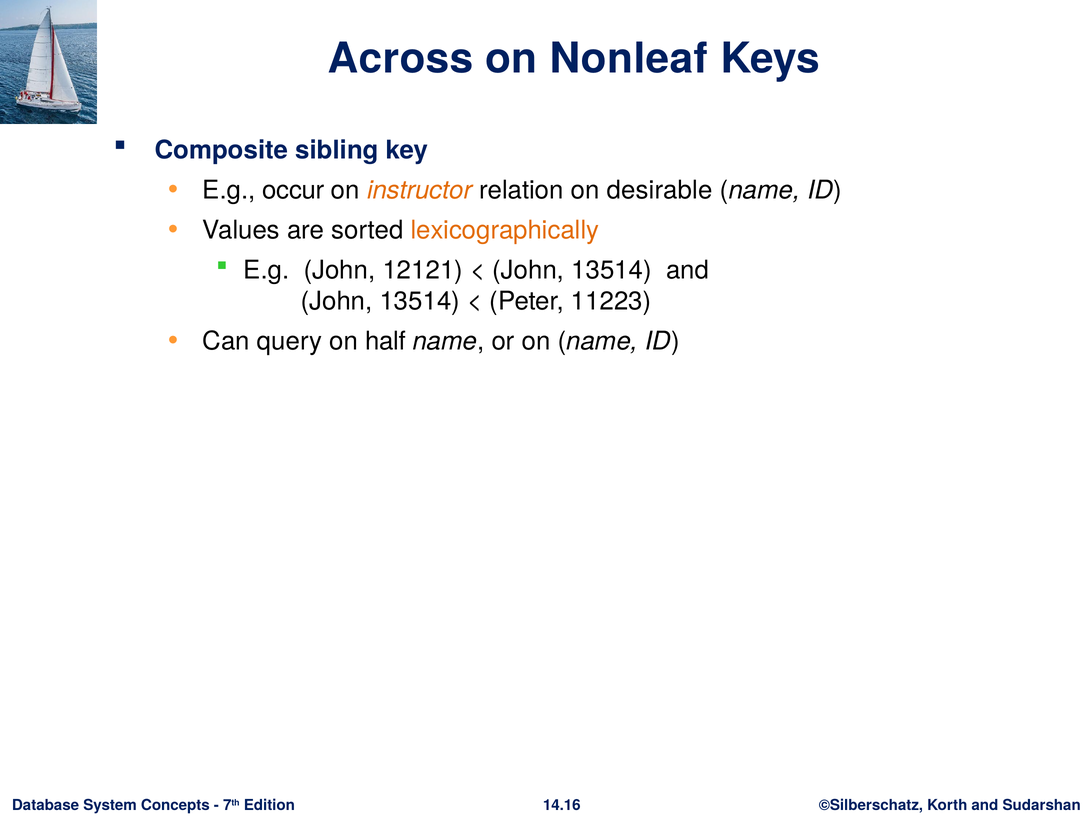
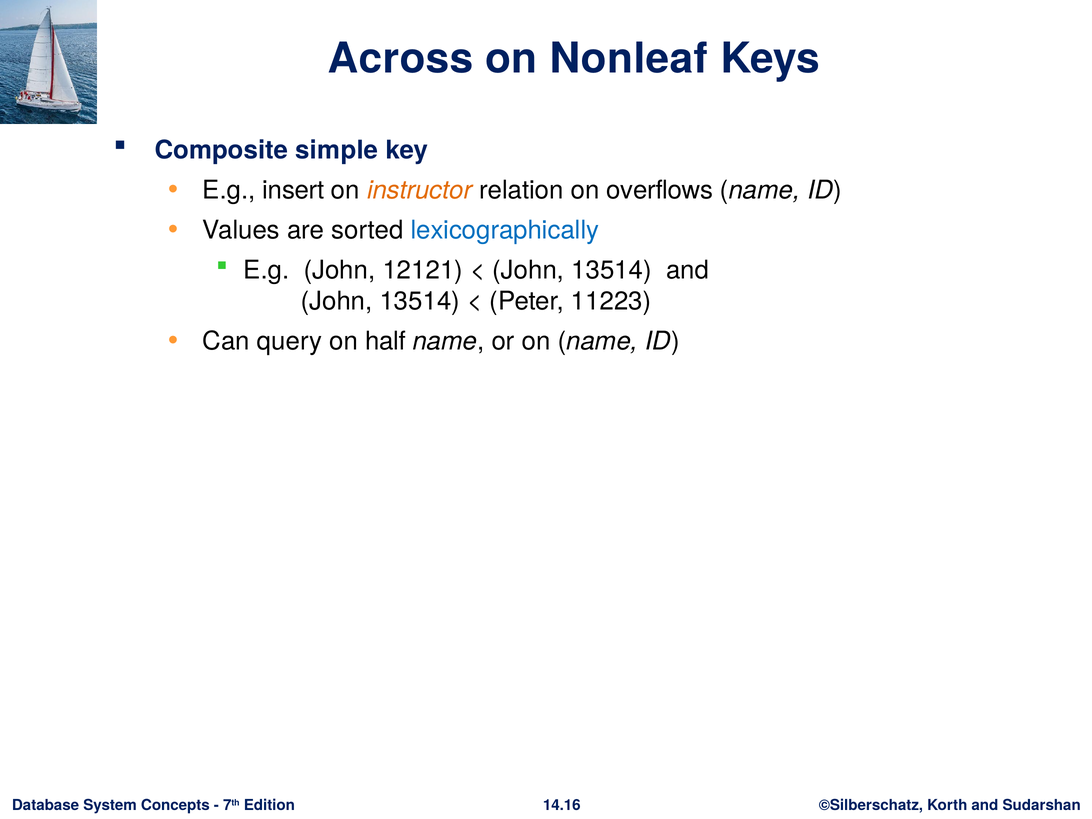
sibling: sibling -> simple (337, 150)
occur: occur -> insert (293, 190)
desirable: desirable -> overflows (660, 190)
lexicographically colour: orange -> blue (505, 230)
